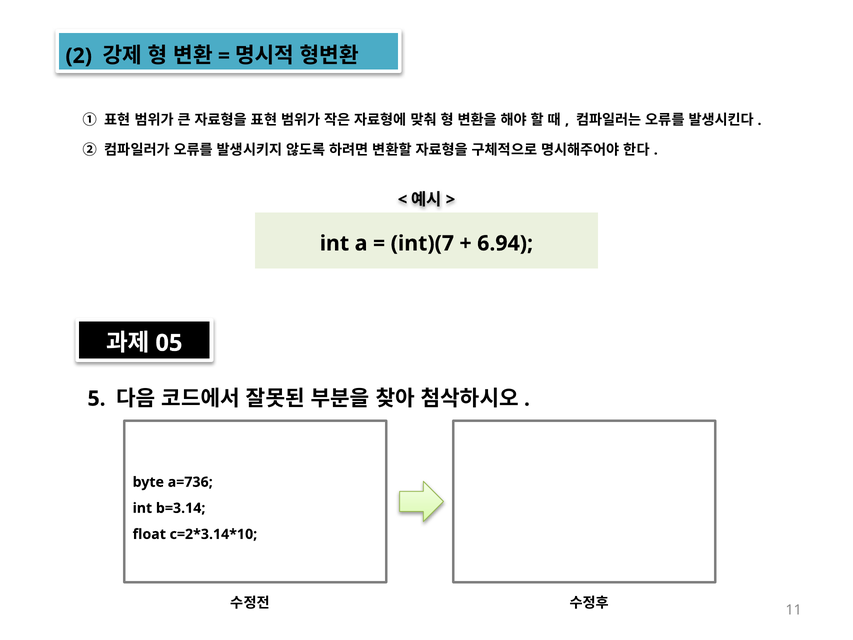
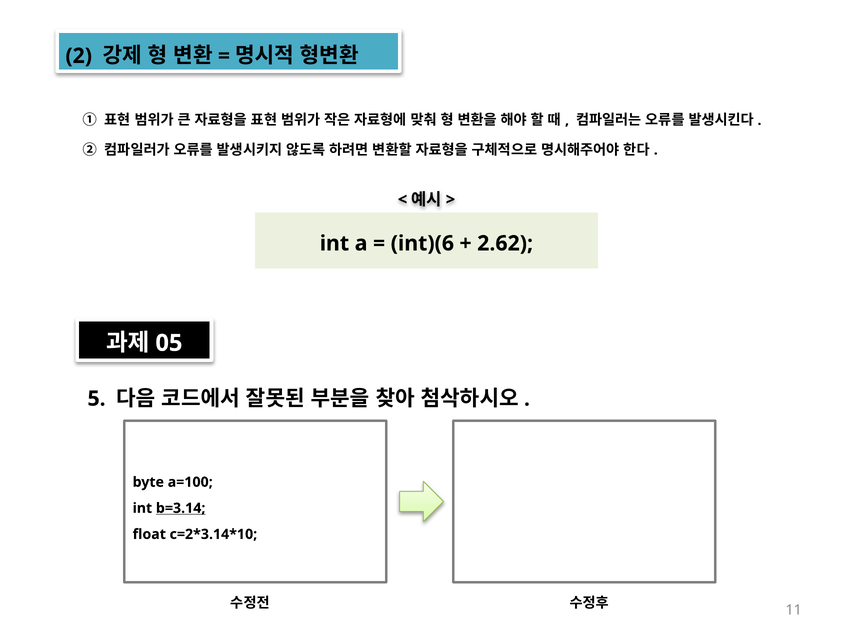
int)(7: int)(7 -> int)(6 (422, 243)
6.94: 6.94 -> 2.62 (505, 243)
a=736: a=736 -> a=100 (190, 482)
b=3.14 underline: none -> present (181, 508)
